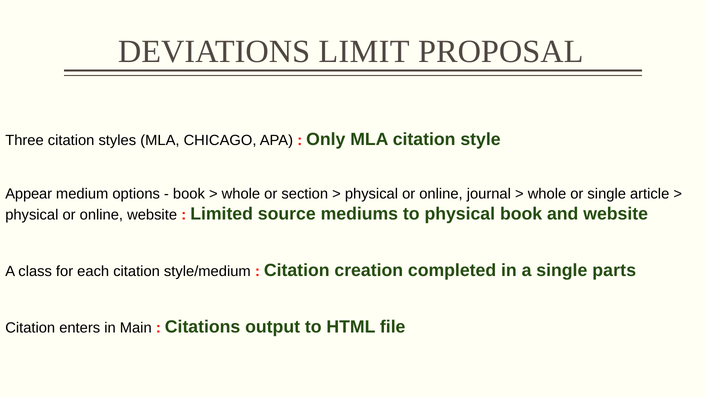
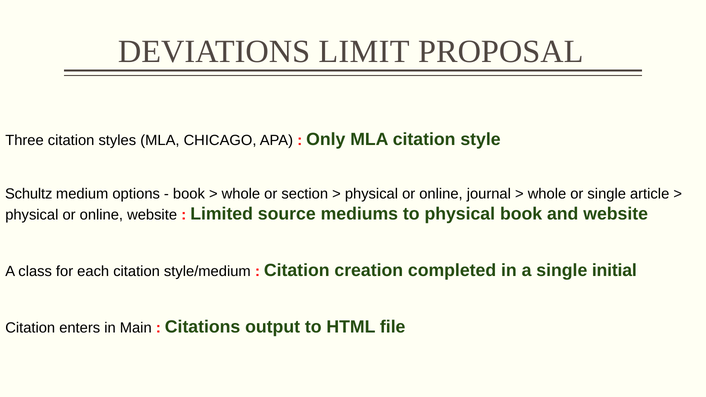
Appear: Appear -> Schultz (29, 194)
parts: parts -> initial (614, 270)
